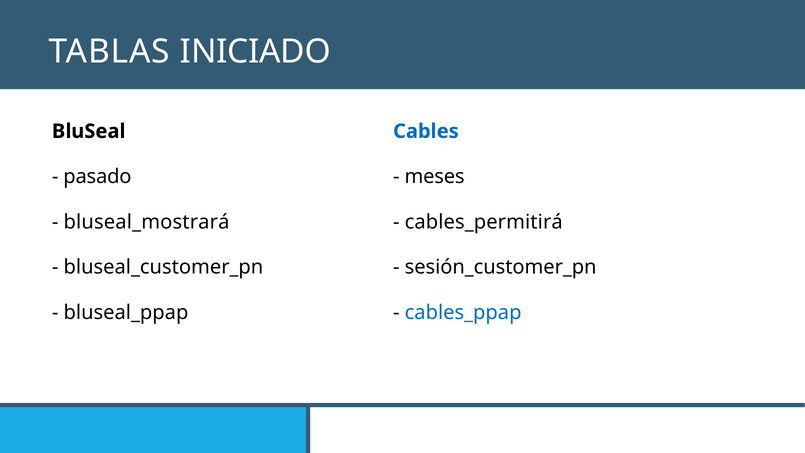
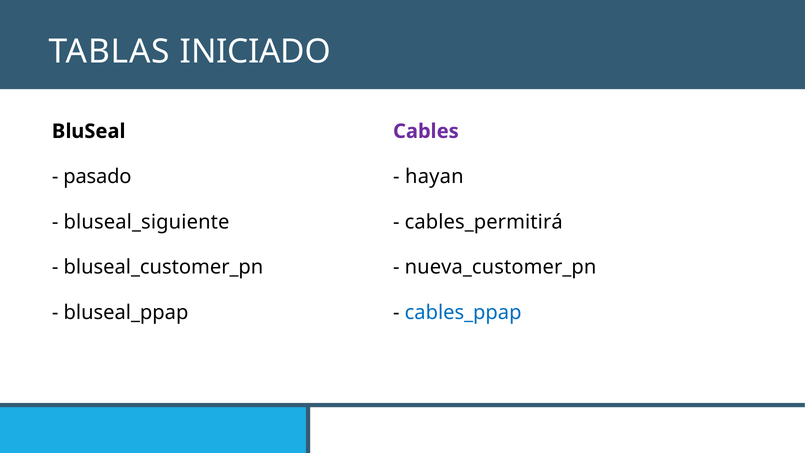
Cables colour: blue -> purple (426, 131)
meses: meses -> hayan (434, 177)
bluseal_mostrará: bluseal_mostrará -> bluseal_siguiente (147, 222)
sesión_customer_pn: sesión_customer_pn -> nueva_customer_pn (501, 267)
